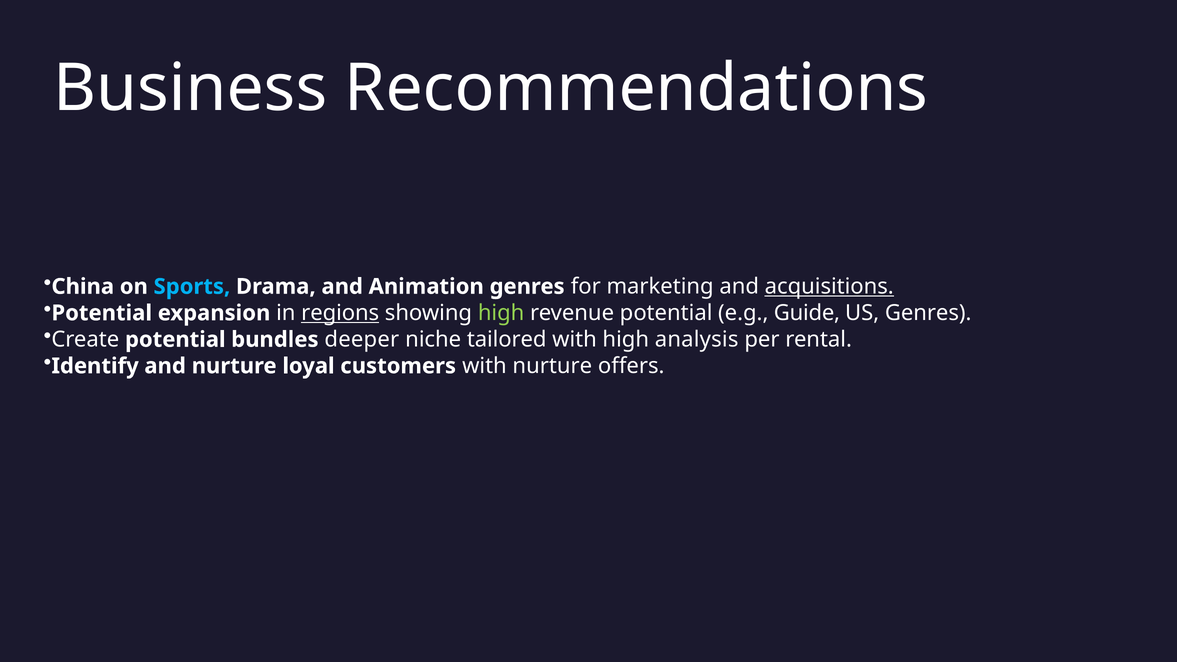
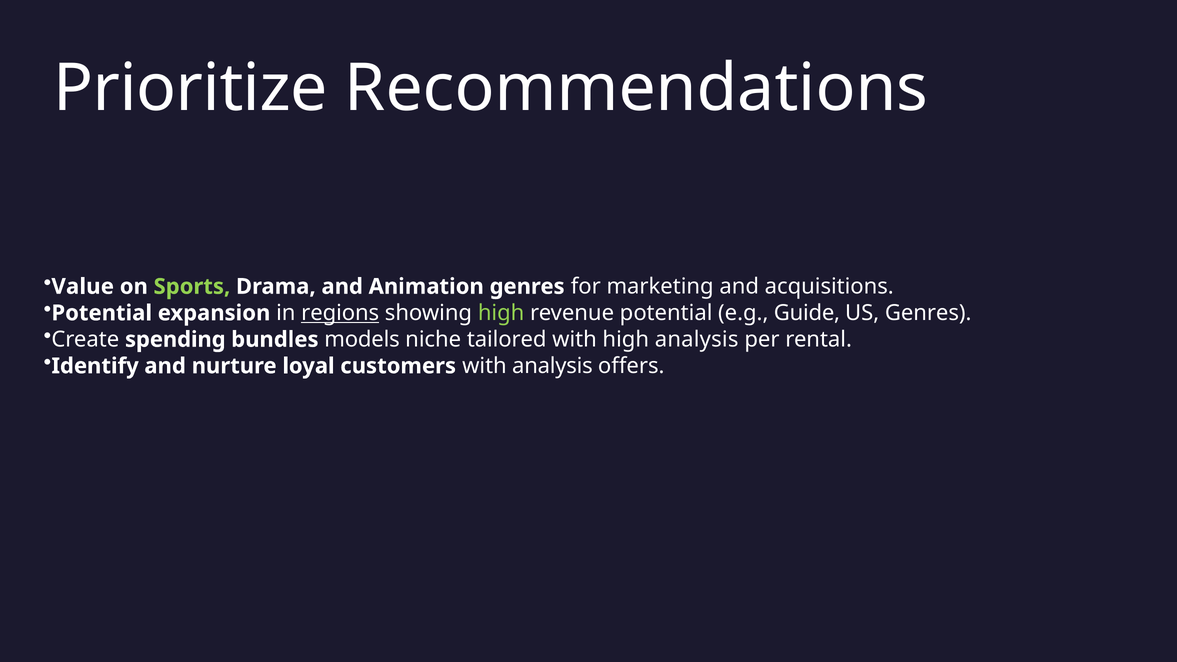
Business: Business -> Prioritize (190, 89)
China: China -> Value (83, 287)
Sports colour: light blue -> light green (192, 287)
acquisitions underline: present -> none (829, 287)
Create potential: potential -> spending (175, 340)
deeper: deeper -> models (362, 340)
with nurture: nurture -> analysis (552, 366)
